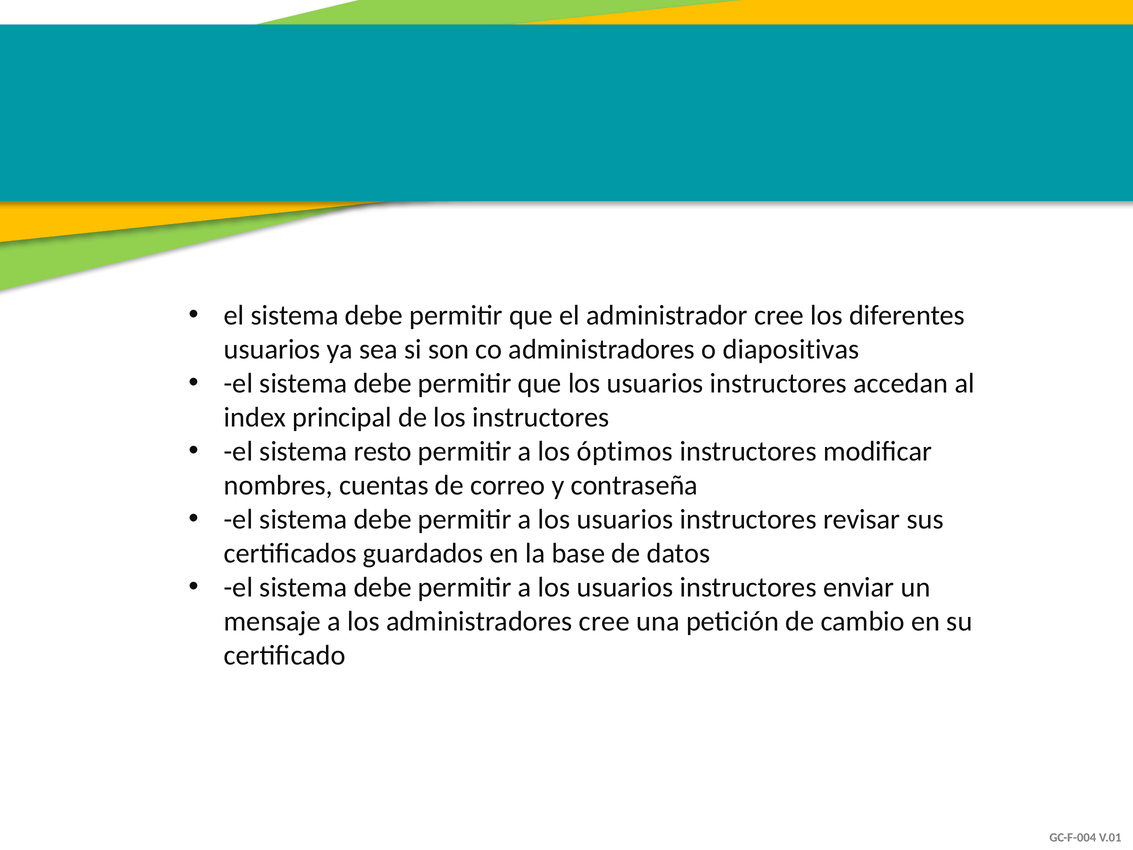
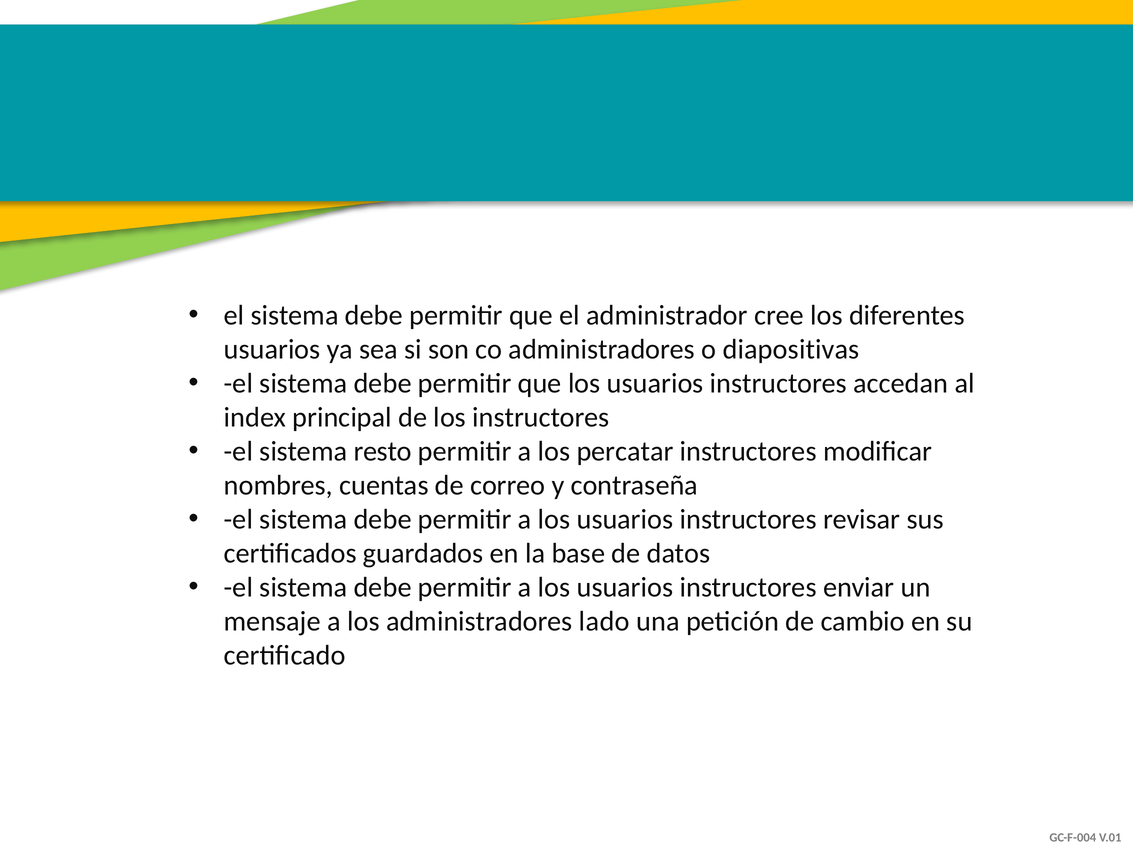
óptimos: óptimos -> percatar (625, 451)
administradores cree: cree -> lado (604, 621)
